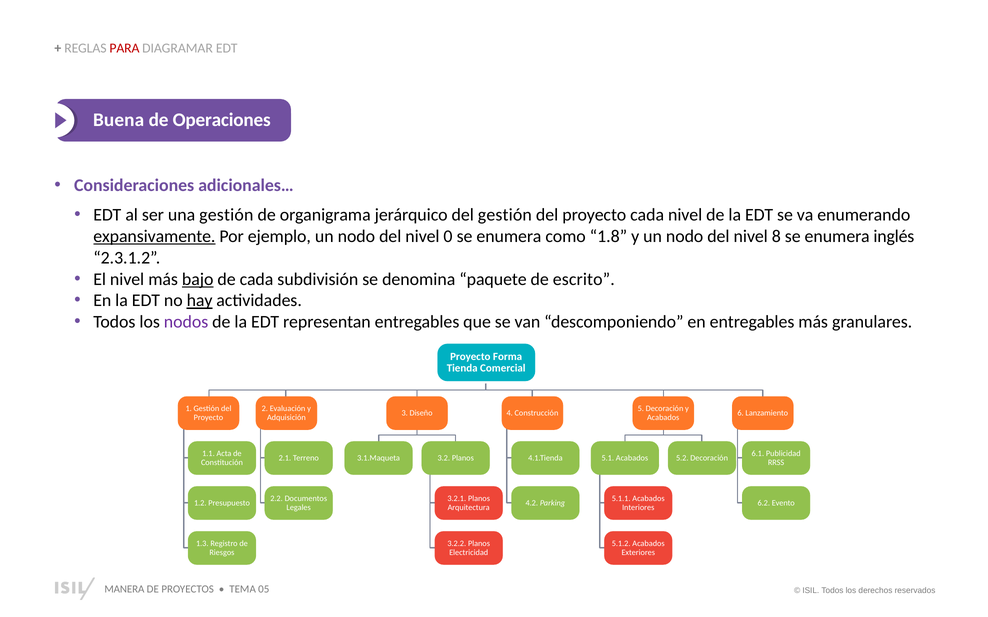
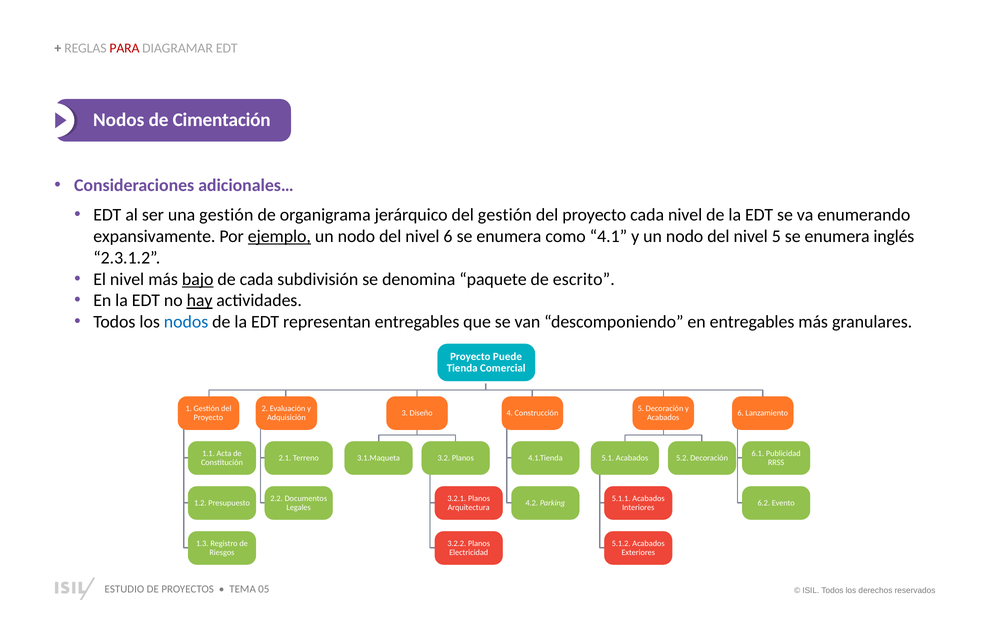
Buena: Buena -> Nodos (119, 120)
Operaciones: Operaciones -> Cimentación (222, 120)
expansivamente underline: present -> none (154, 237)
ejemplo underline: none -> present (279, 237)
nivel 0: 0 -> 6 (448, 237)
1.8: 1.8 -> 4.1 (608, 237)
nivel 8: 8 -> 5 (776, 237)
nodos colour: purple -> blue (186, 322)
Forma: Forma -> Puede (507, 357)
MANERA: MANERA -> ESTUDIO (124, 590)
